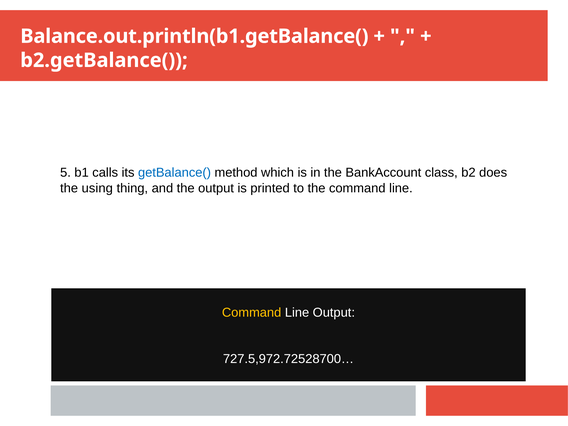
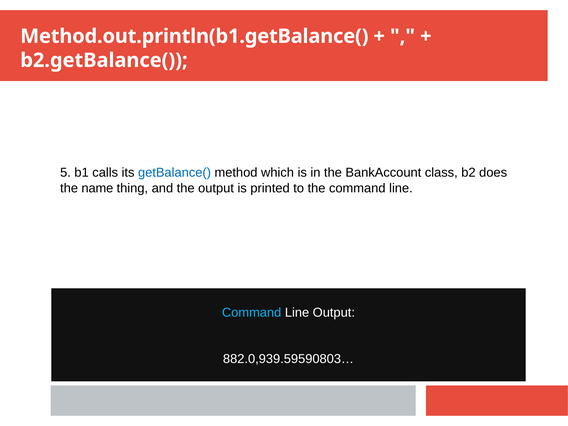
Balance.out.println(b1.getBalance(: Balance.out.println(b1.getBalance( -> Method.out.println(b1.getBalance( (194, 36)
using: using -> name (97, 188)
Command colour: yellow -> light blue (252, 313)
727.5,972.72528700…: 727.5,972.72528700… -> 882.0,939.59590803… (288, 359)
